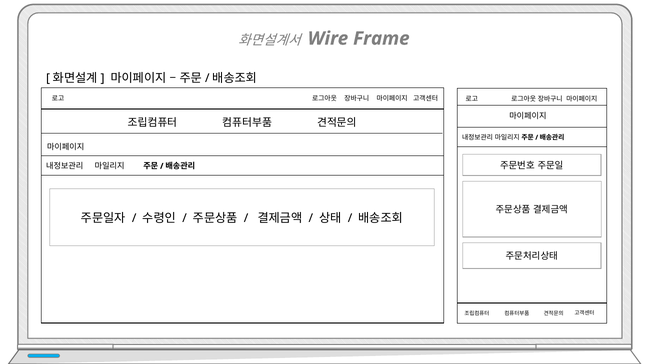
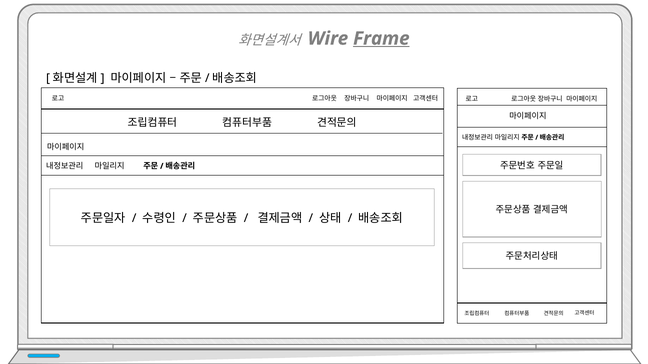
Frame underline: none -> present (381, 39)
